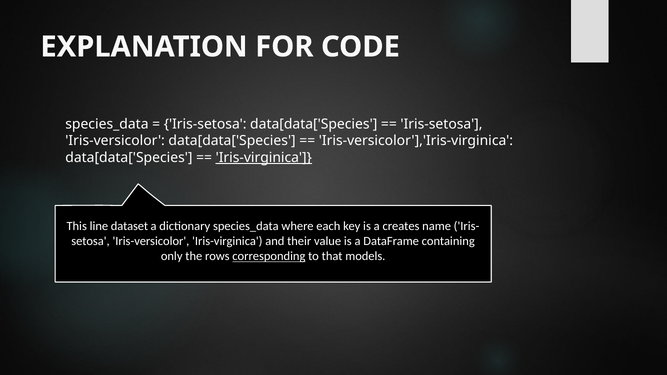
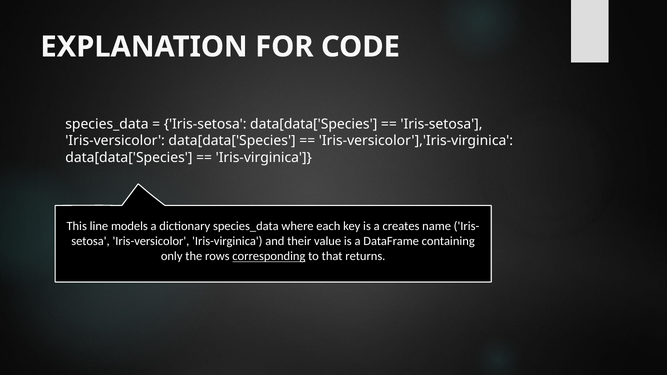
Iris-virginica underline: present -> none (264, 157)
dataset: dataset -> models (129, 226)
models: models -> returns (365, 256)
